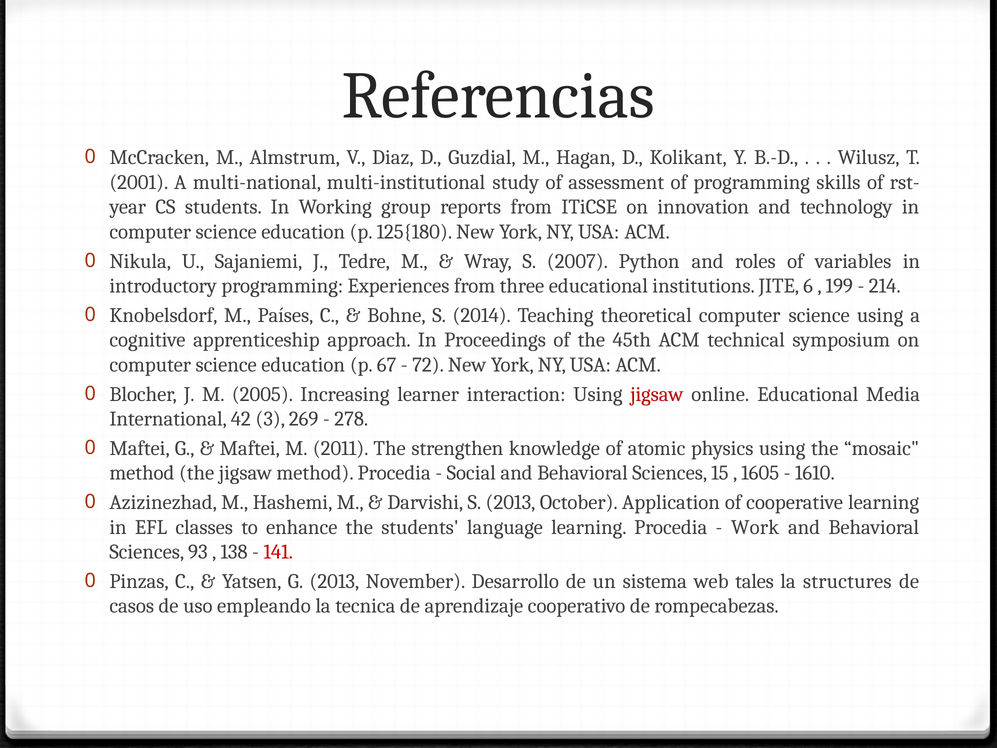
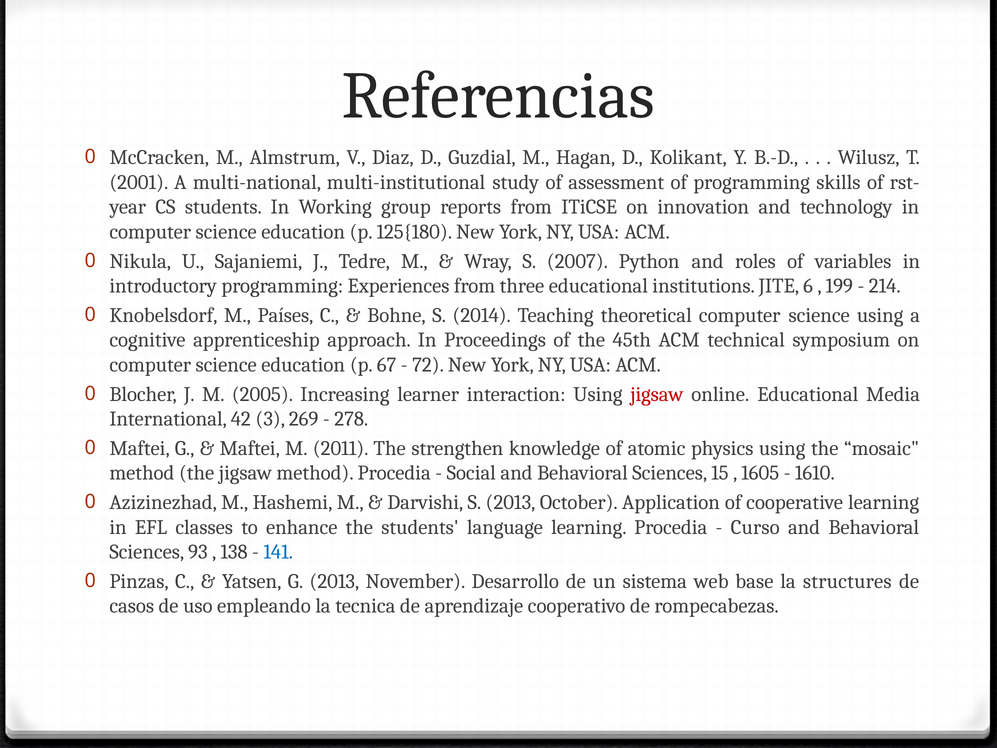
Work: Work -> Curso (755, 527)
141 colour: red -> blue (278, 552)
tales: tales -> base (754, 581)
